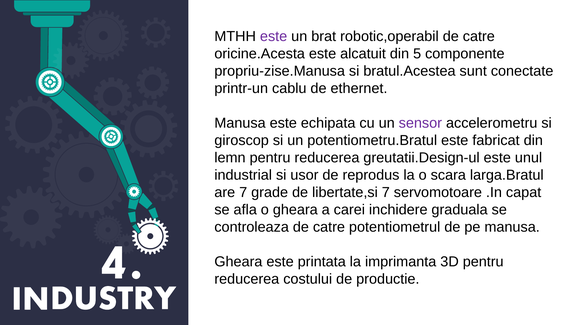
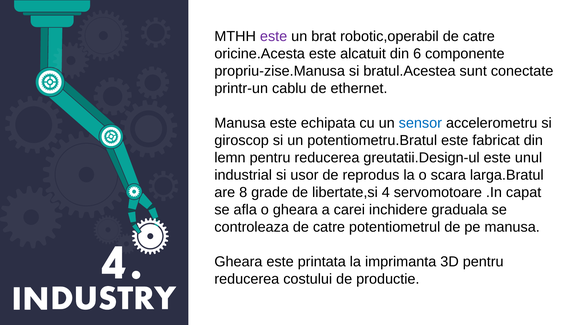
5: 5 -> 6 (417, 54)
sensor colour: purple -> blue (420, 123)
are 7: 7 -> 8 (243, 192)
libertate,si 7: 7 -> 4 (386, 192)
